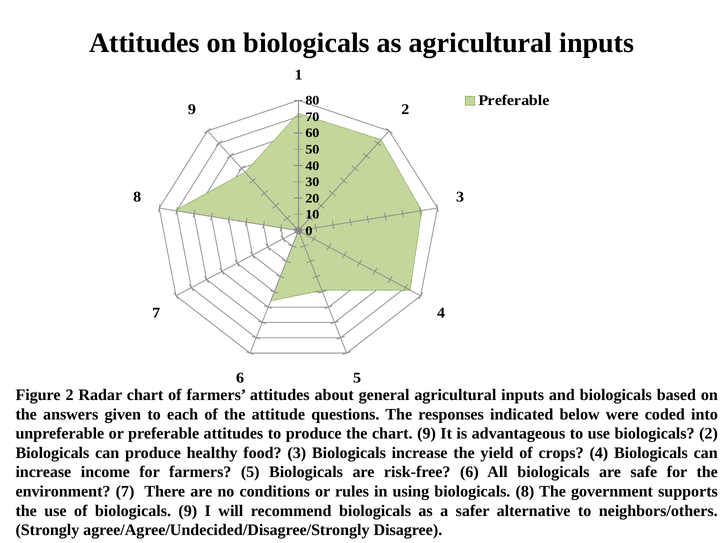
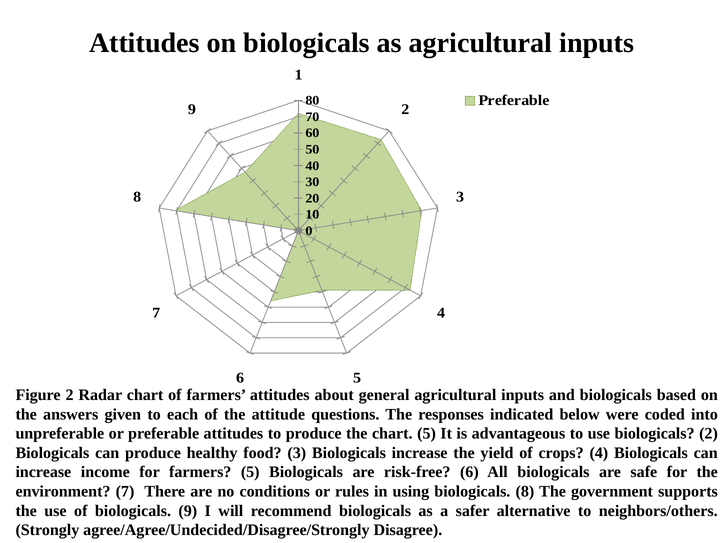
chart 9: 9 -> 5 (427, 434)
